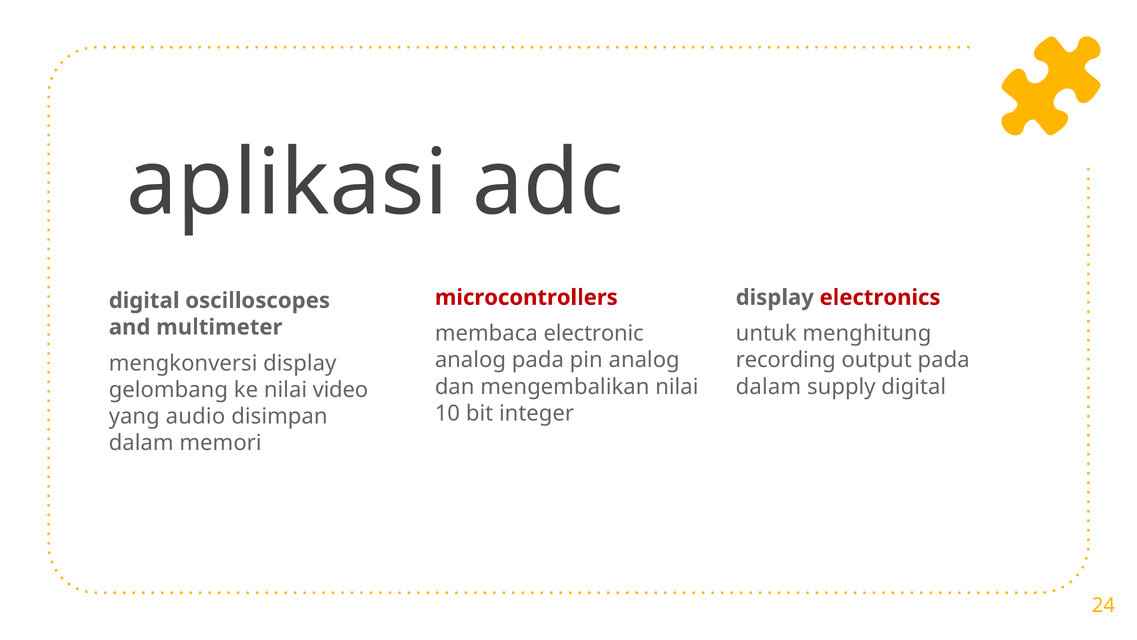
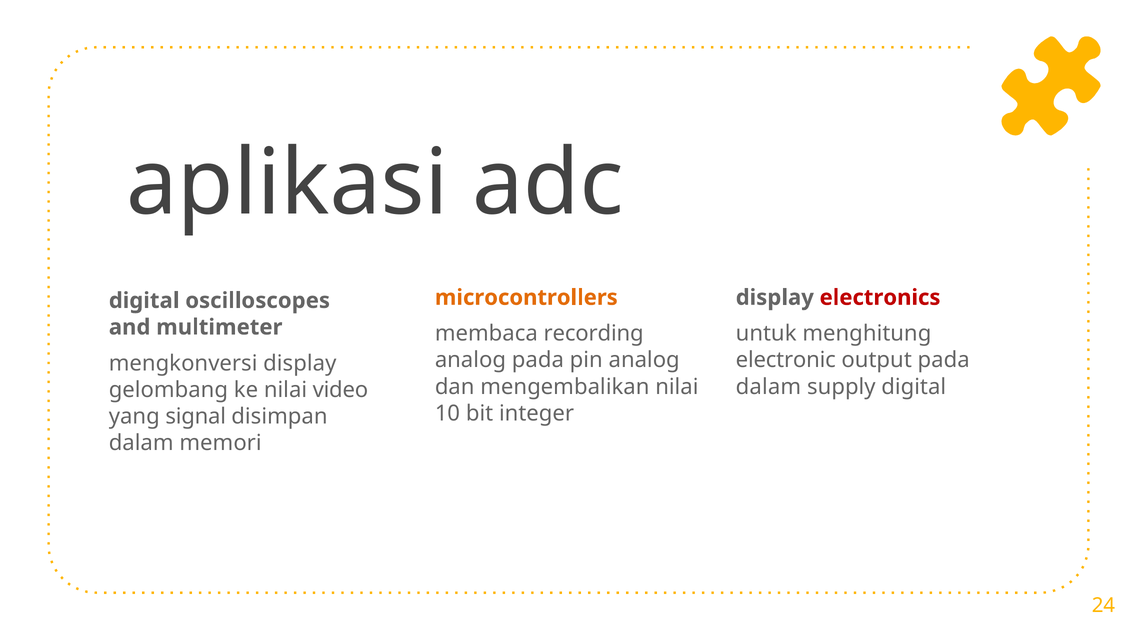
microcontrollers colour: red -> orange (526, 297)
electronic: electronic -> recording (594, 333)
recording: recording -> electronic (786, 360)
audio: audio -> signal (196, 416)
